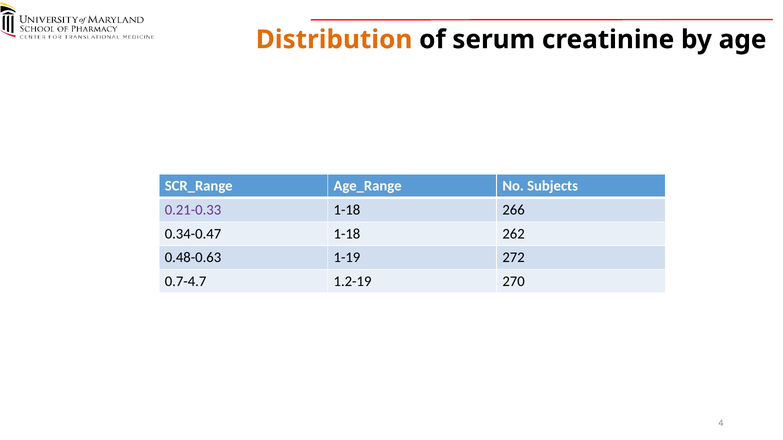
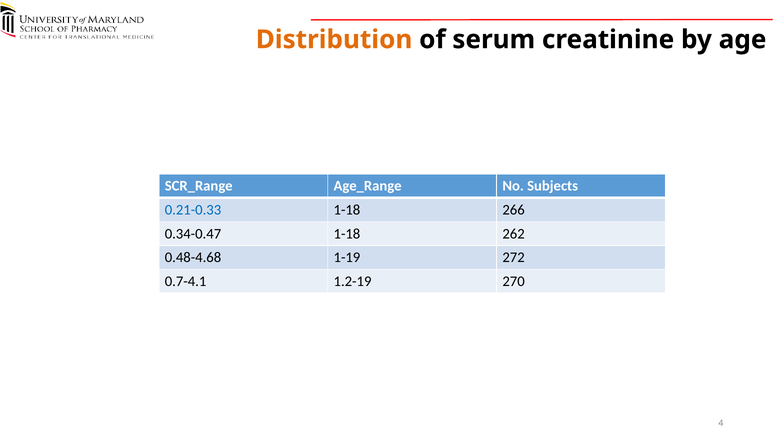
0.21-0.33 colour: purple -> blue (193, 210)
0.48-0.63: 0.48-0.63 -> 0.48-4.68 (193, 258)
0.7-4.7: 0.7-4.7 -> 0.7-4.1 (186, 282)
